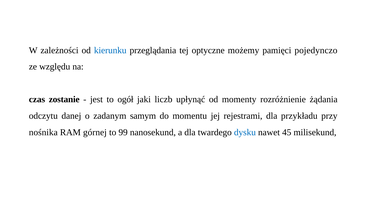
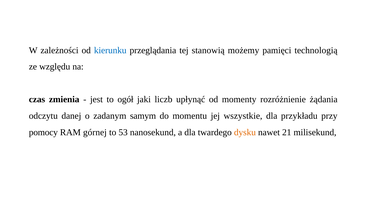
optyczne: optyczne -> stanowią (208, 50)
pojedynczo: pojedynczo -> technologią (316, 50)
zostanie: zostanie -> zmienia (64, 100)
rejestrami: rejestrami -> wszystkie (243, 116)
nośnika: nośnika -> pomocy (43, 132)
99: 99 -> 53 (123, 132)
dysku colour: blue -> orange (245, 132)
45: 45 -> 21 (287, 132)
